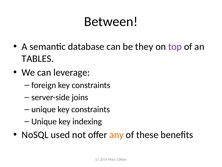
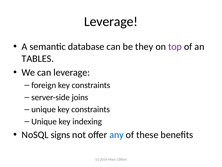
Between: Between -> Leverage (111, 21)
used: used -> signs (60, 134)
any colour: orange -> blue (117, 134)
